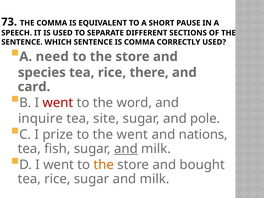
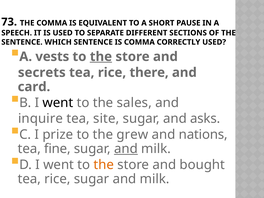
need: need -> vests (52, 57)
the underline: none -> present (101, 57)
species: species -> secrets (42, 73)
went colour: red -> black (58, 103)
word: word -> sales (134, 103)
pole: pole -> asks (205, 119)
the went: went -> grew (132, 134)
fish: fish -> fine (57, 149)
